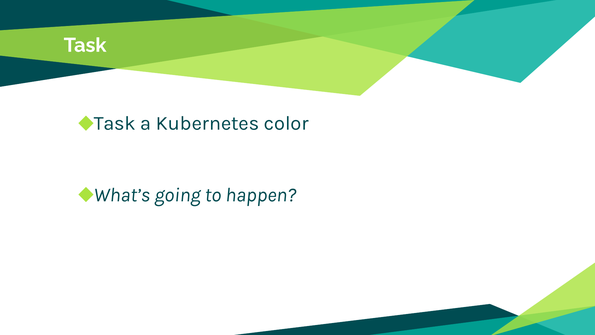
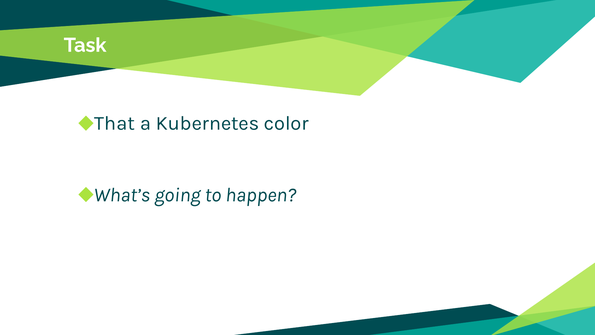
Task: Task -> That (115, 123)
